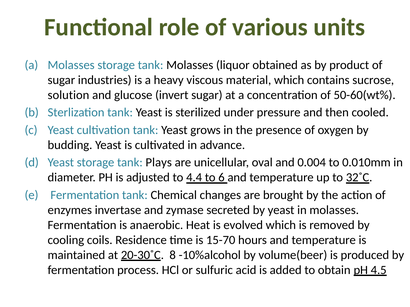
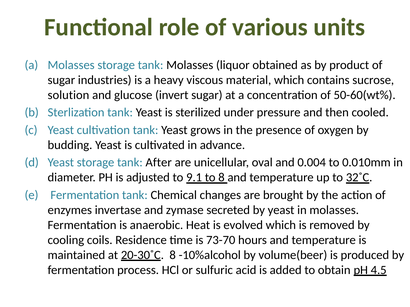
Plays: Plays -> After (159, 163)
4.4: 4.4 -> 9.1 (194, 178)
to 6: 6 -> 8 (221, 178)
15-70: 15-70 -> 73-70 (221, 240)
